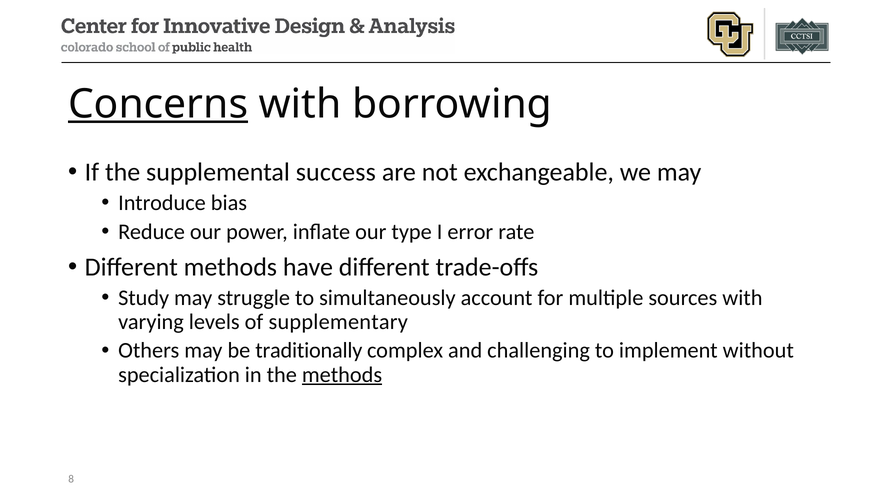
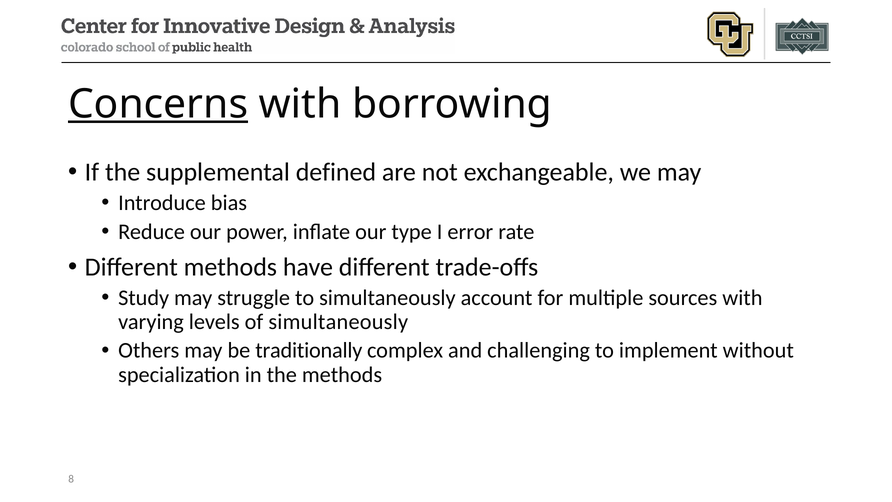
success: success -> defined (336, 172)
of supplementary: supplementary -> simultaneously (338, 322)
methods underline: present -> none (342, 375)
